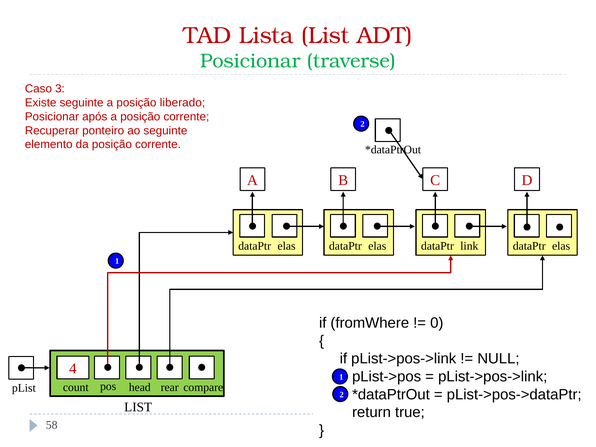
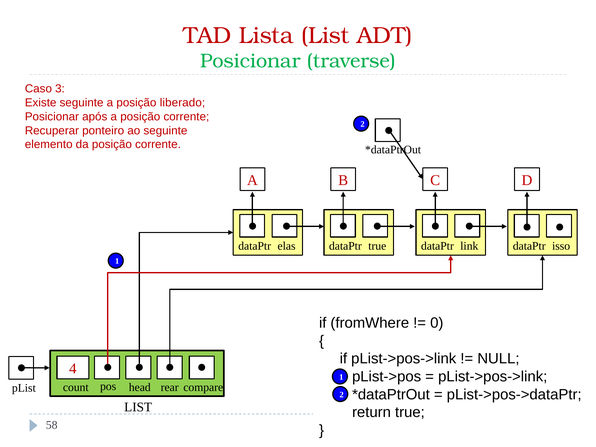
elas: elas -> true (377, 246)
elas: elas -> isso (561, 246)
